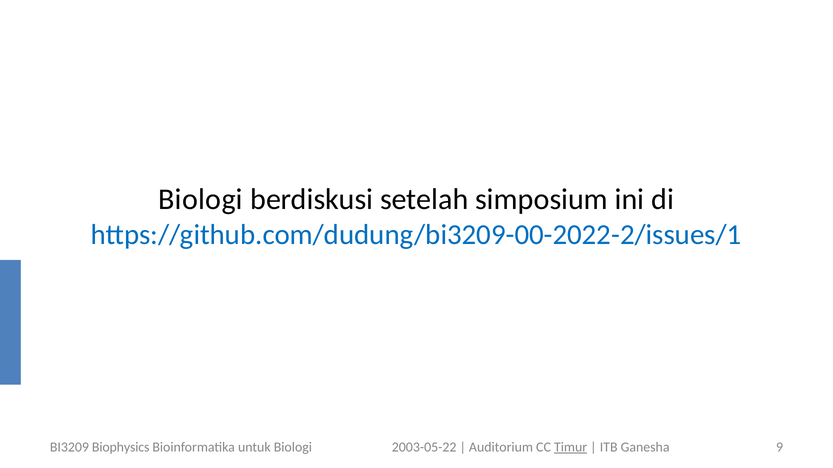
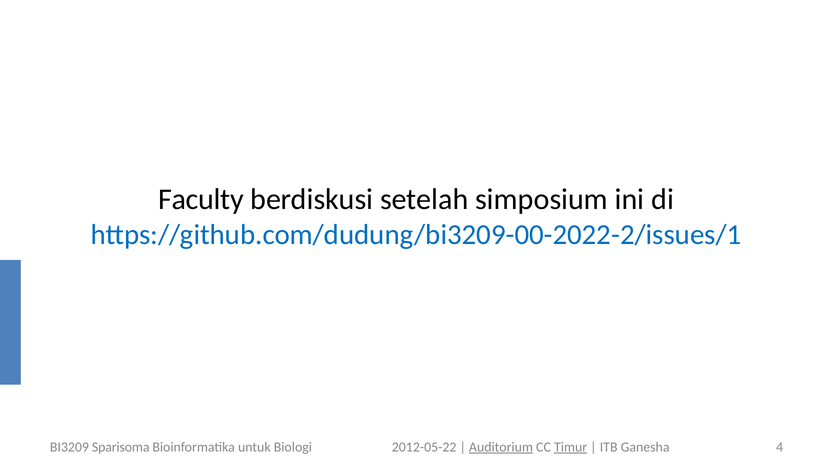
Biologi: Biologi -> Faculty (201, 200)
Biophysics: Biophysics -> Sparisoma (121, 448)
2003-05-22: 2003-05-22 -> 2012-05-22 (424, 448)
Auditorium underline: none -> present (501, 448)
9: 9 -> 4 (780, 448)
